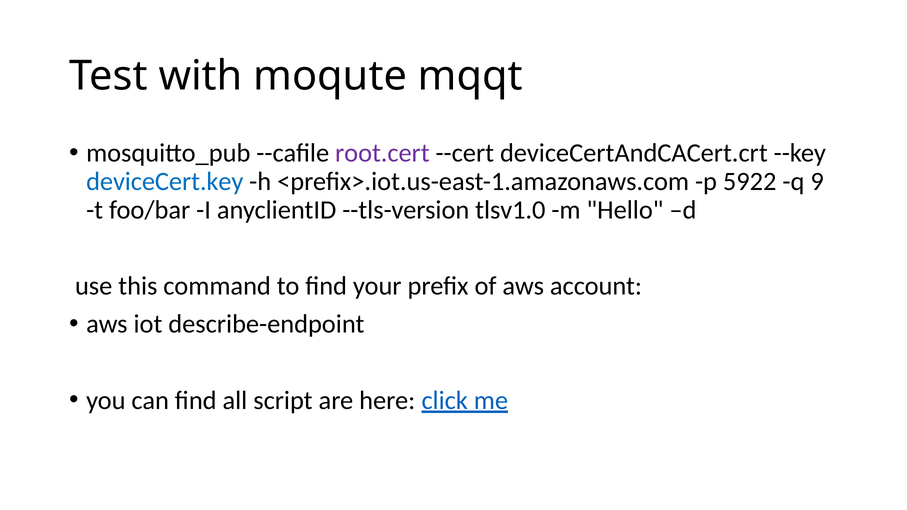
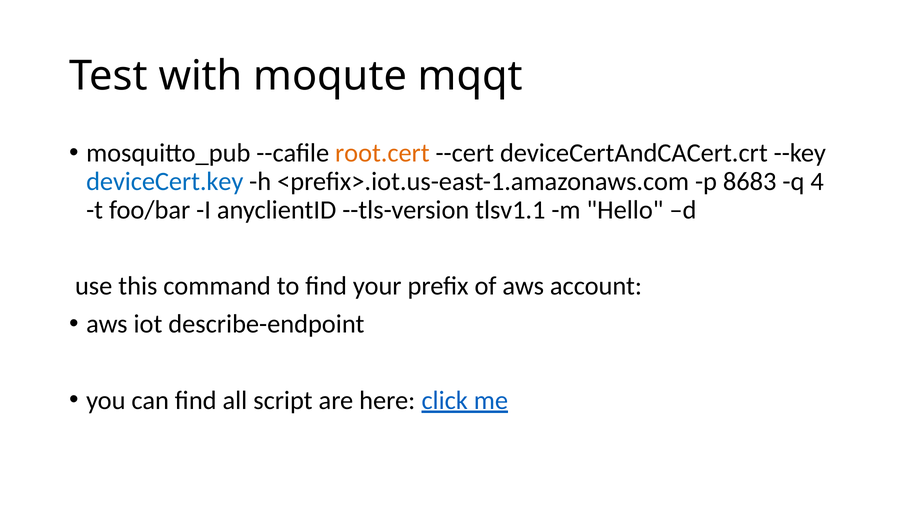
root.cert colour: purple -> orange (382, 153)
5922: 5922 -> 8683 (750, 182)
9: 9 -> 4 (817, 182)
tlsv1.0: tlsv1.0 -> tlsv1.1 (510, 210)
